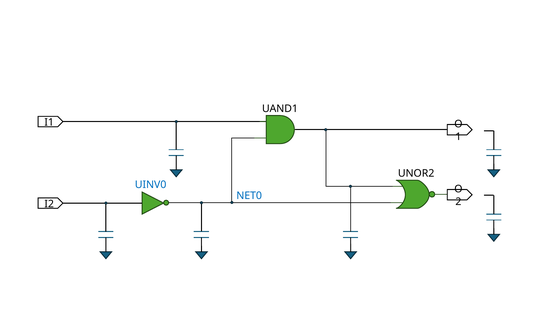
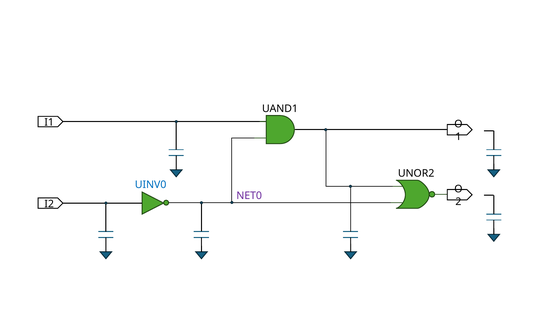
NET0 colour: blue -> purple (249, 196)
